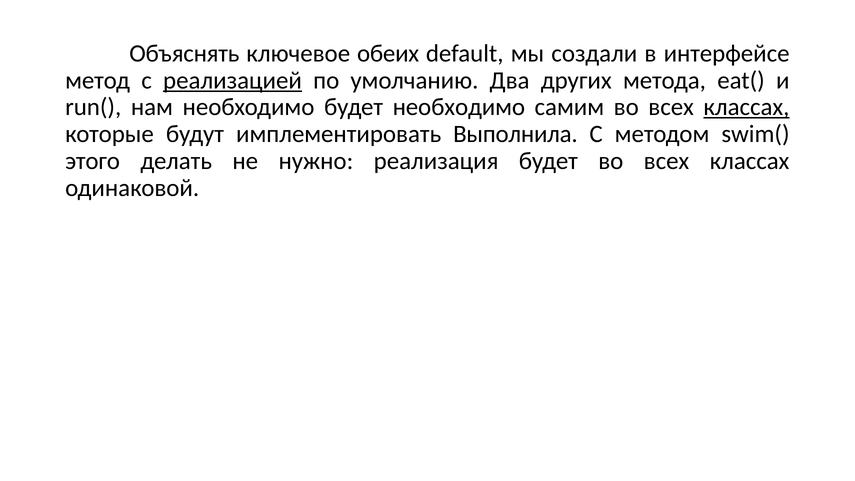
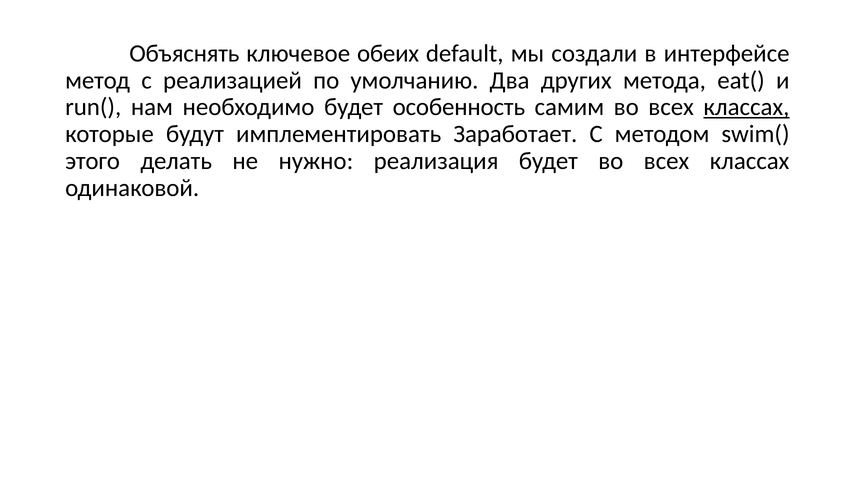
реализацией underline: present -> none (232, 80)
будет необходимо: необходимо -> особенность (459, 107)
Выполнила: Выполнила -> Заработает (515, 134)
